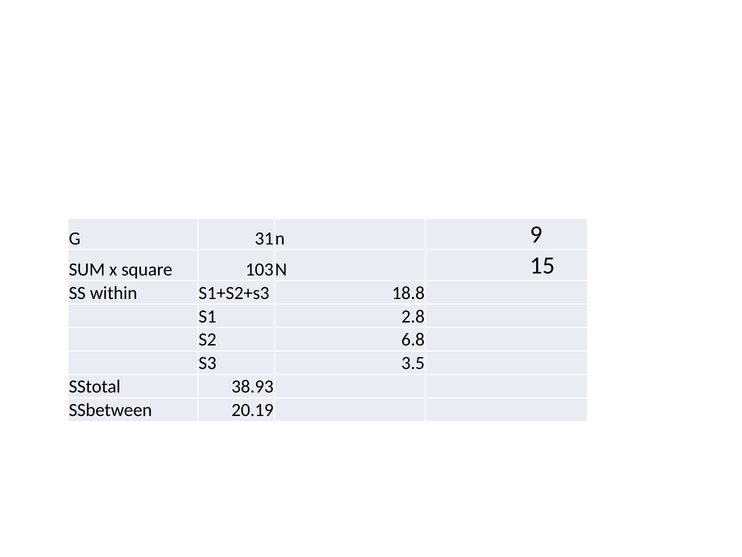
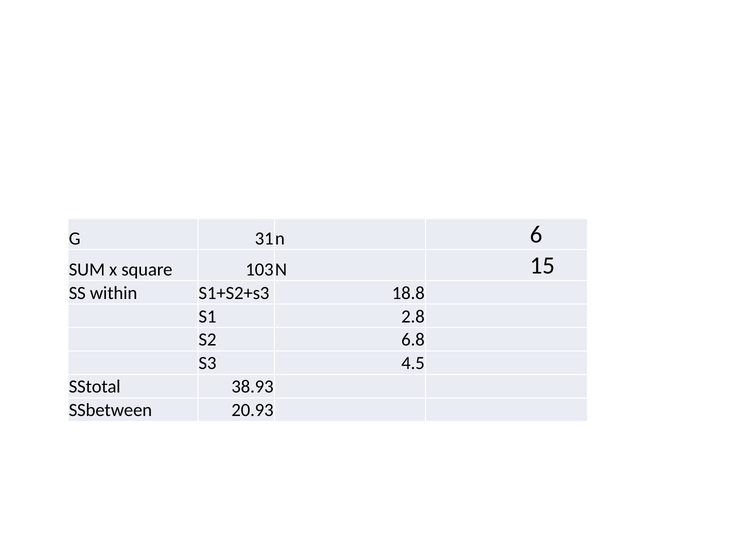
9: 9 -> 6 (536, 235)
3.5: 3.5 -> 4.5 (413, 363)
20.19: 20.19 -> 20.93 (253, 410)
